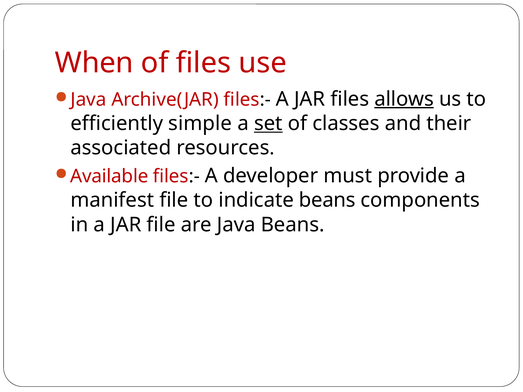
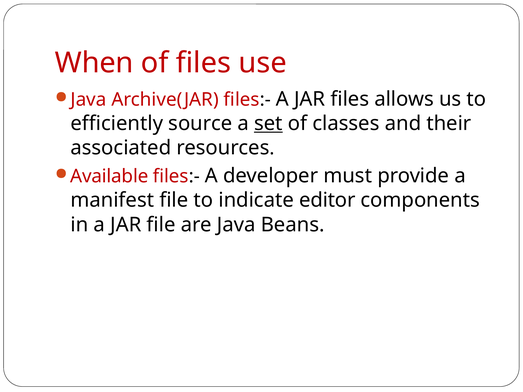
allows underline: present -> none (404, 99)
simple: simple -> source (200, 123)
indicate beans: beans -> editor (327, 200)
